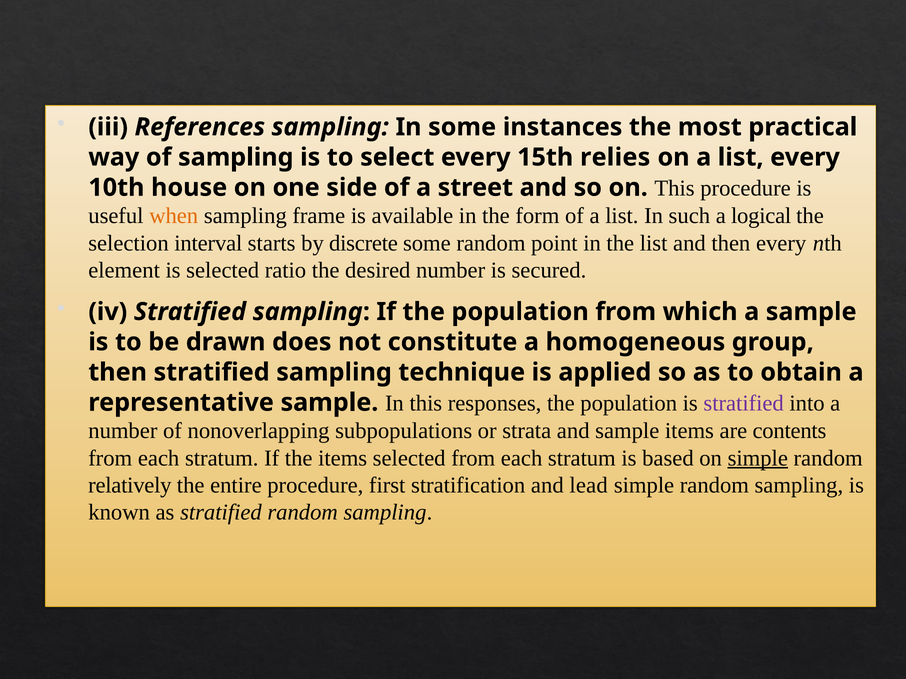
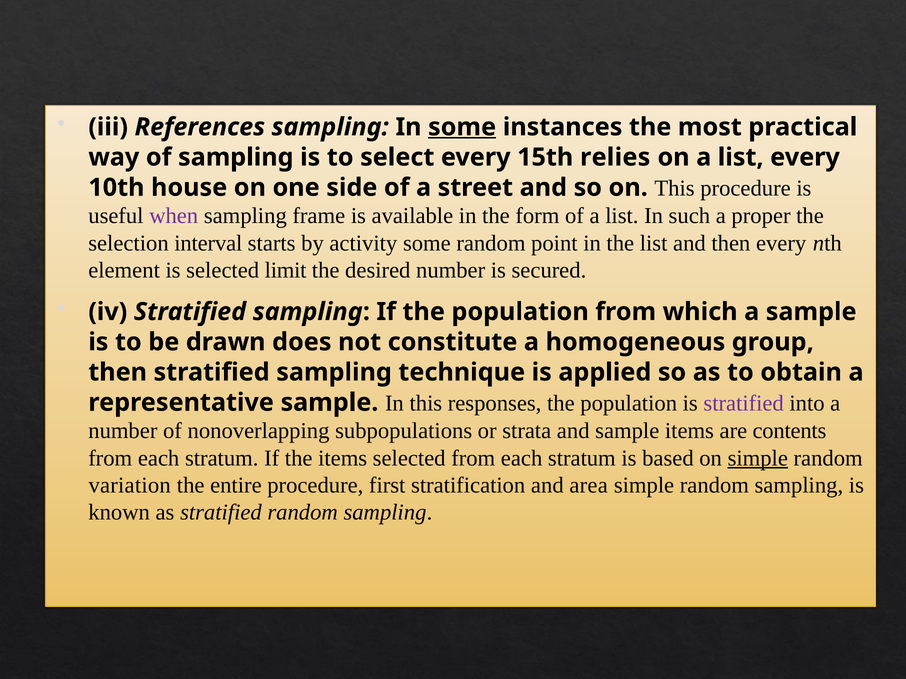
some underline: none -> present (462, 127)
when colour: orange -> purple (174, 216)
logical: logical -> proper (761, 216)
discrete: discrete -> activity (363, 243)
ratio: ratio -> limit (286, 270)
relatively: relatively -> variation (130, 486)
lead: lead -> area (589, 486)
